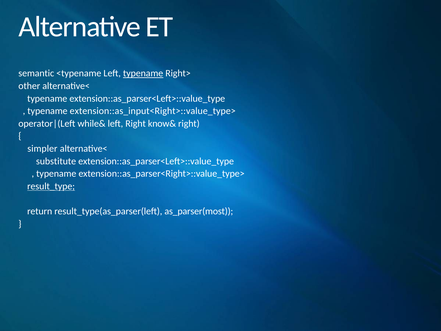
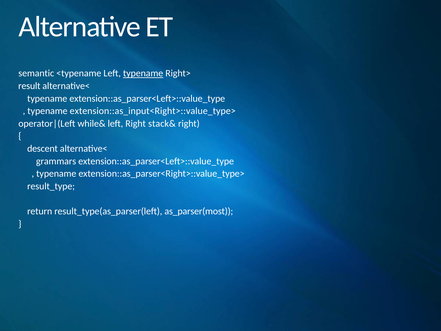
other: other -> result (29, 86)
know&: know& -> stack& (162, 123)
simpler: simpler -> descent (42, 149)
substitute: substitute -> grammars (56, 161)
result_type underline: present -> none (51, 186)
